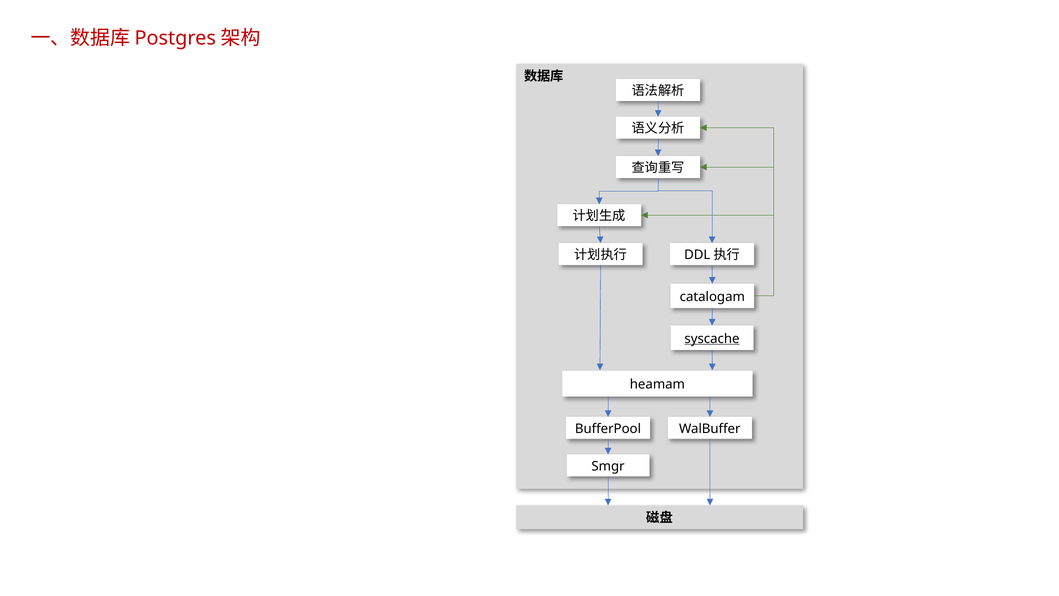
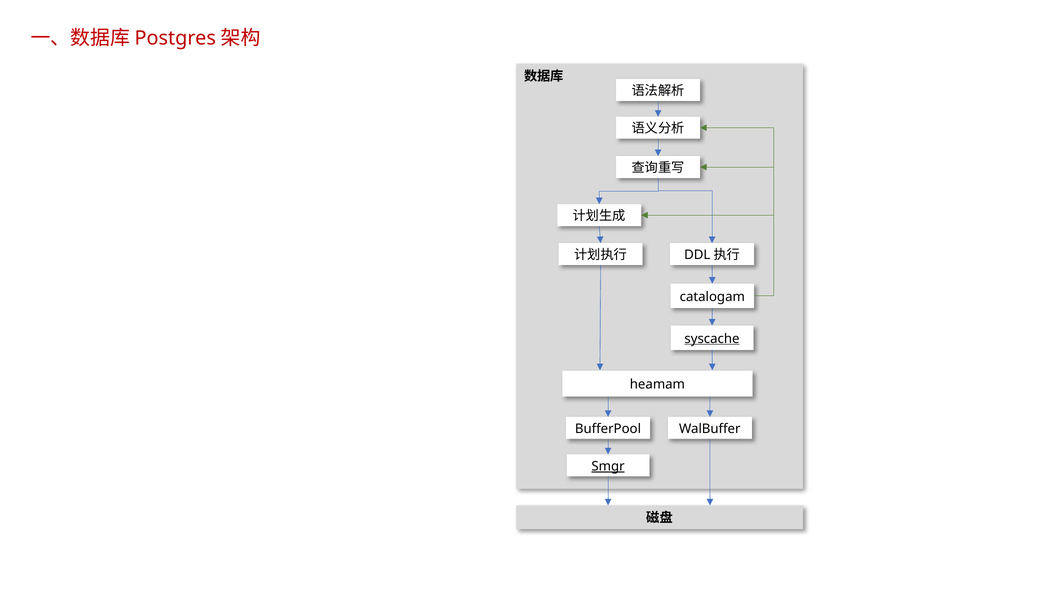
Smgr underline: none -> present (608, 466)
